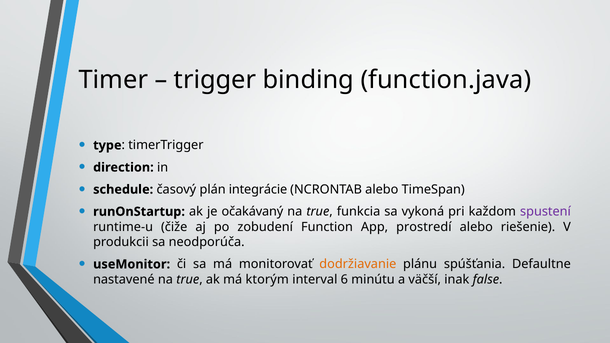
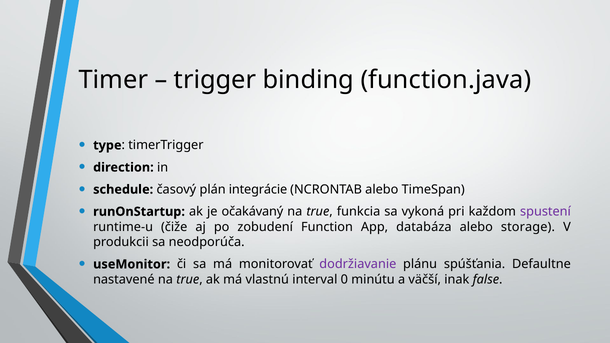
prostredí: prostredí -> databáza (424, 227)
riešenie: riešenie -> storage (528, 227)
dodržiavanie colour: orange -> purple (358, 264)
ktorým: ktorým -> vlastnú (267, 280)
6: 6 -> 0 (344, 280)
